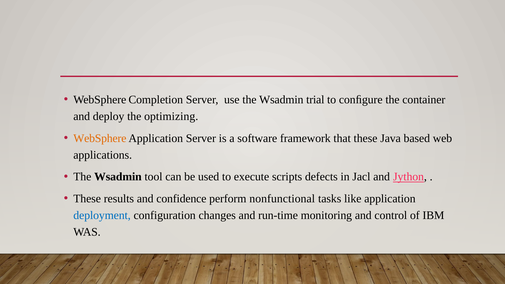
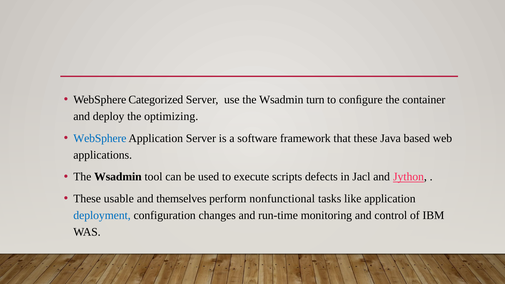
Completion: Completion -> Categorized (156, 100)
trial: trial -> turn (315, 100)
WebSphere colour: orange -> blue (100, 138)
results: results -> usable (119, 199)
confidence: confidence -> themselves (181, 199)
